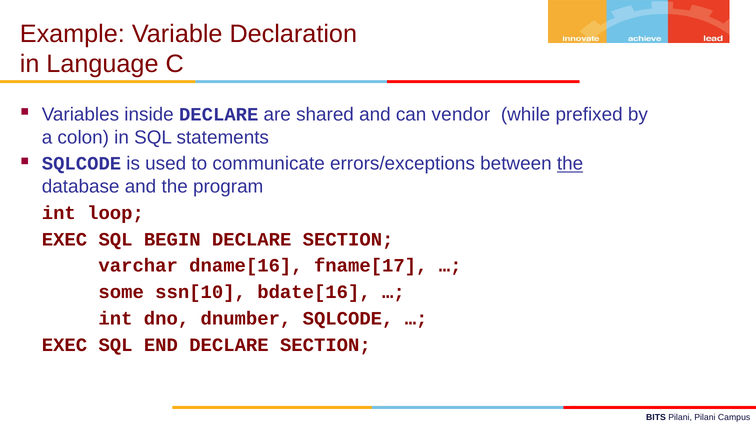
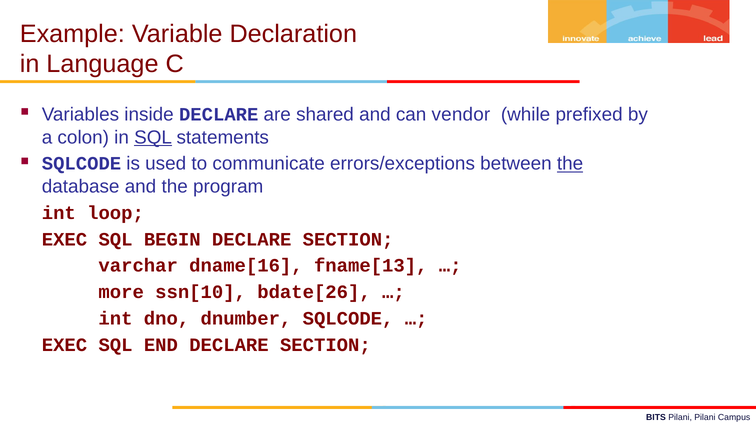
SQL underline: none -> present (153, 137)
fname[17: fname[17 -> fname[13 (371, 266)
some: some -> more (121, 292)
bdate[16: bdate[16 -> bdate[26 (314, 292)
